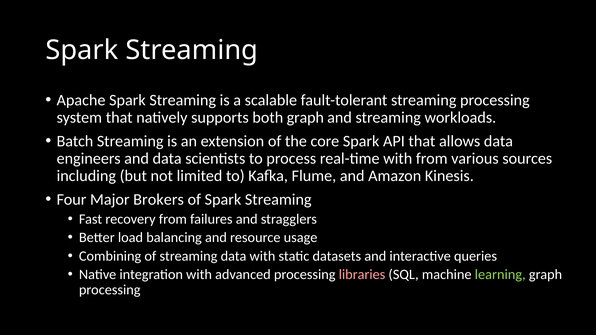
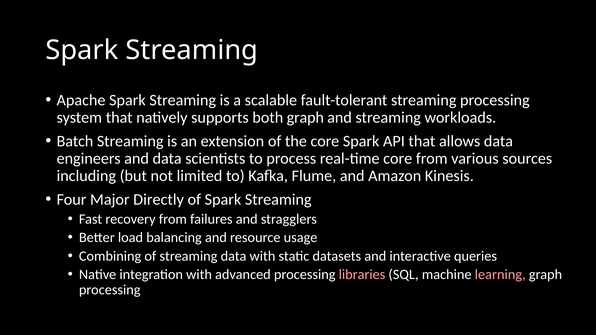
real-time with: with -> core (398, 159)
Brokers: Brokers -> Directly (159, 200)
learning colour: light green -> pink (500, 275)
